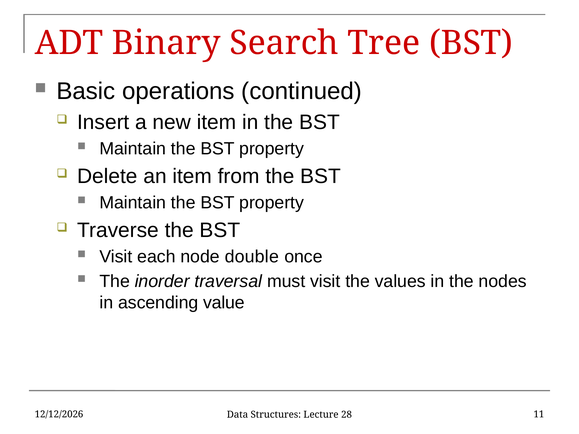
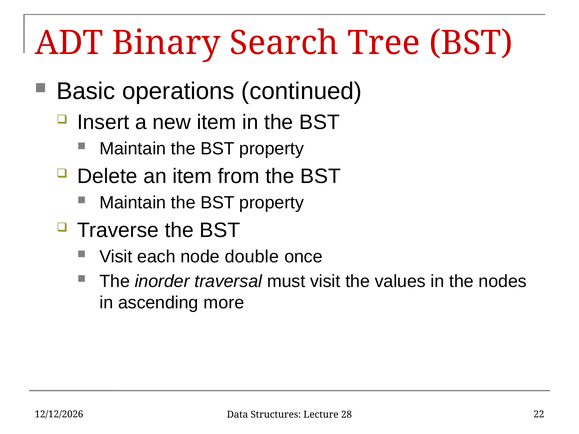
value: value -> more (224, 303)
11: 11 -> 22 (539, 415)
